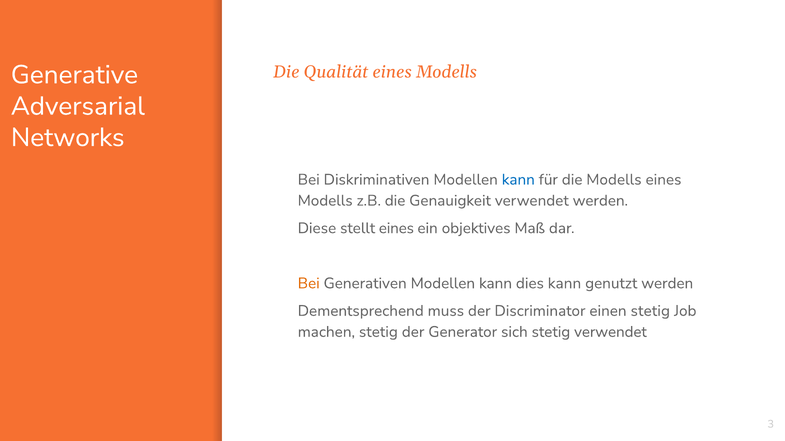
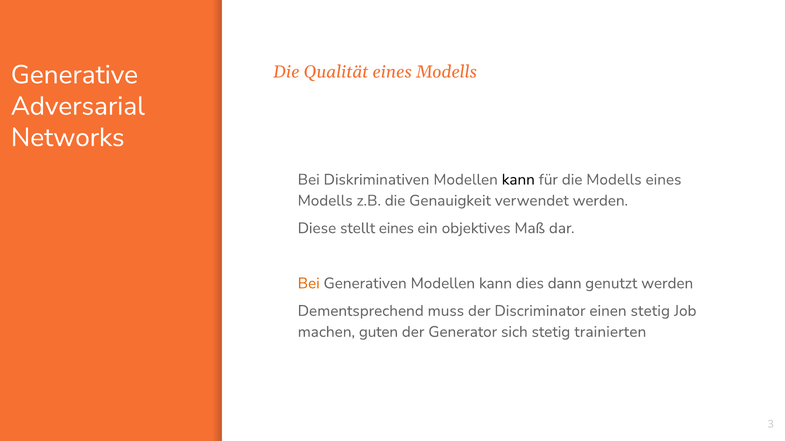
kann colour: blue -> black (518, 180)
dies kann: kann -> dann (565, 284)
machen stetig: stetig -> guten (378, 332)
stetig verwendet: verwendet -> trainierten (610, 332)
